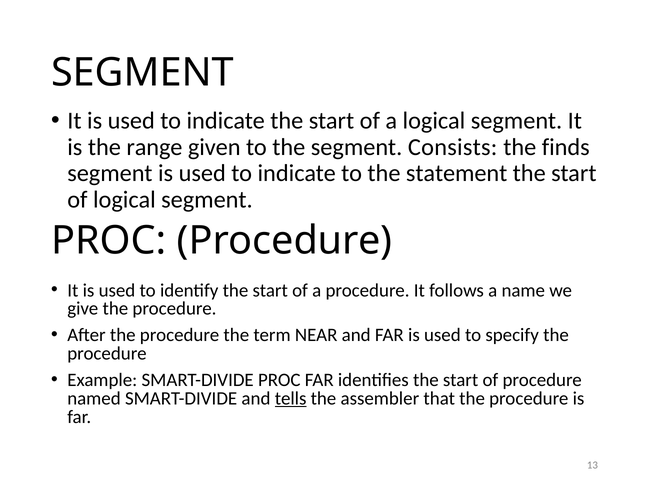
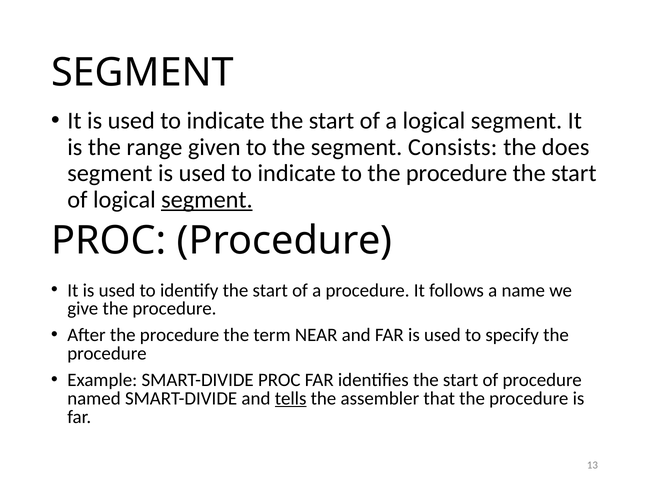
finds: finds -> does (566, 147)
to the statement: statement -> procedure (457, 173)
segment underline: none -> present (207, 200)
